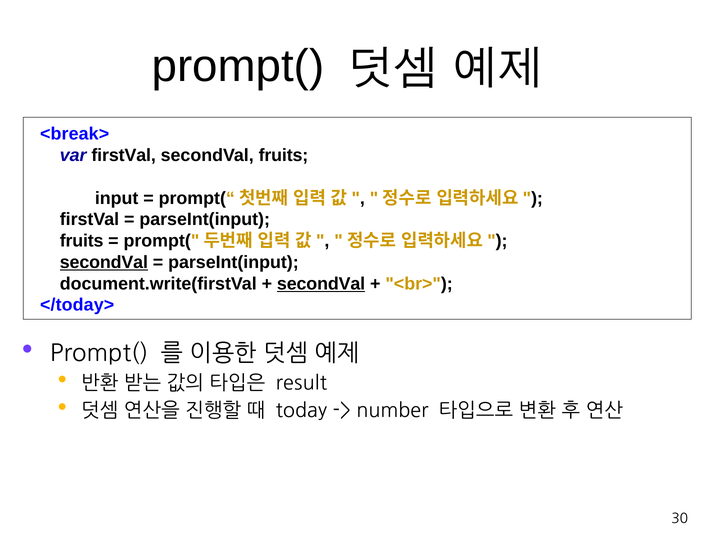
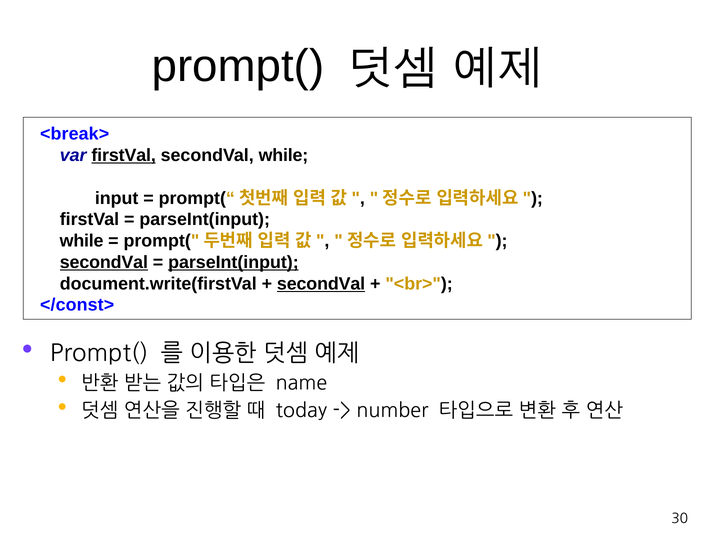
firstVal underline: none -> present (124, 155)
secondVal fruits: fruits -> while (283, 155)
fruits: fruits -> while (82, 241)
parseInt(input underline: none -> present (233, 262)
</today>: </today> -> </const> (77, 305)
result: result -> name (301, 383)
